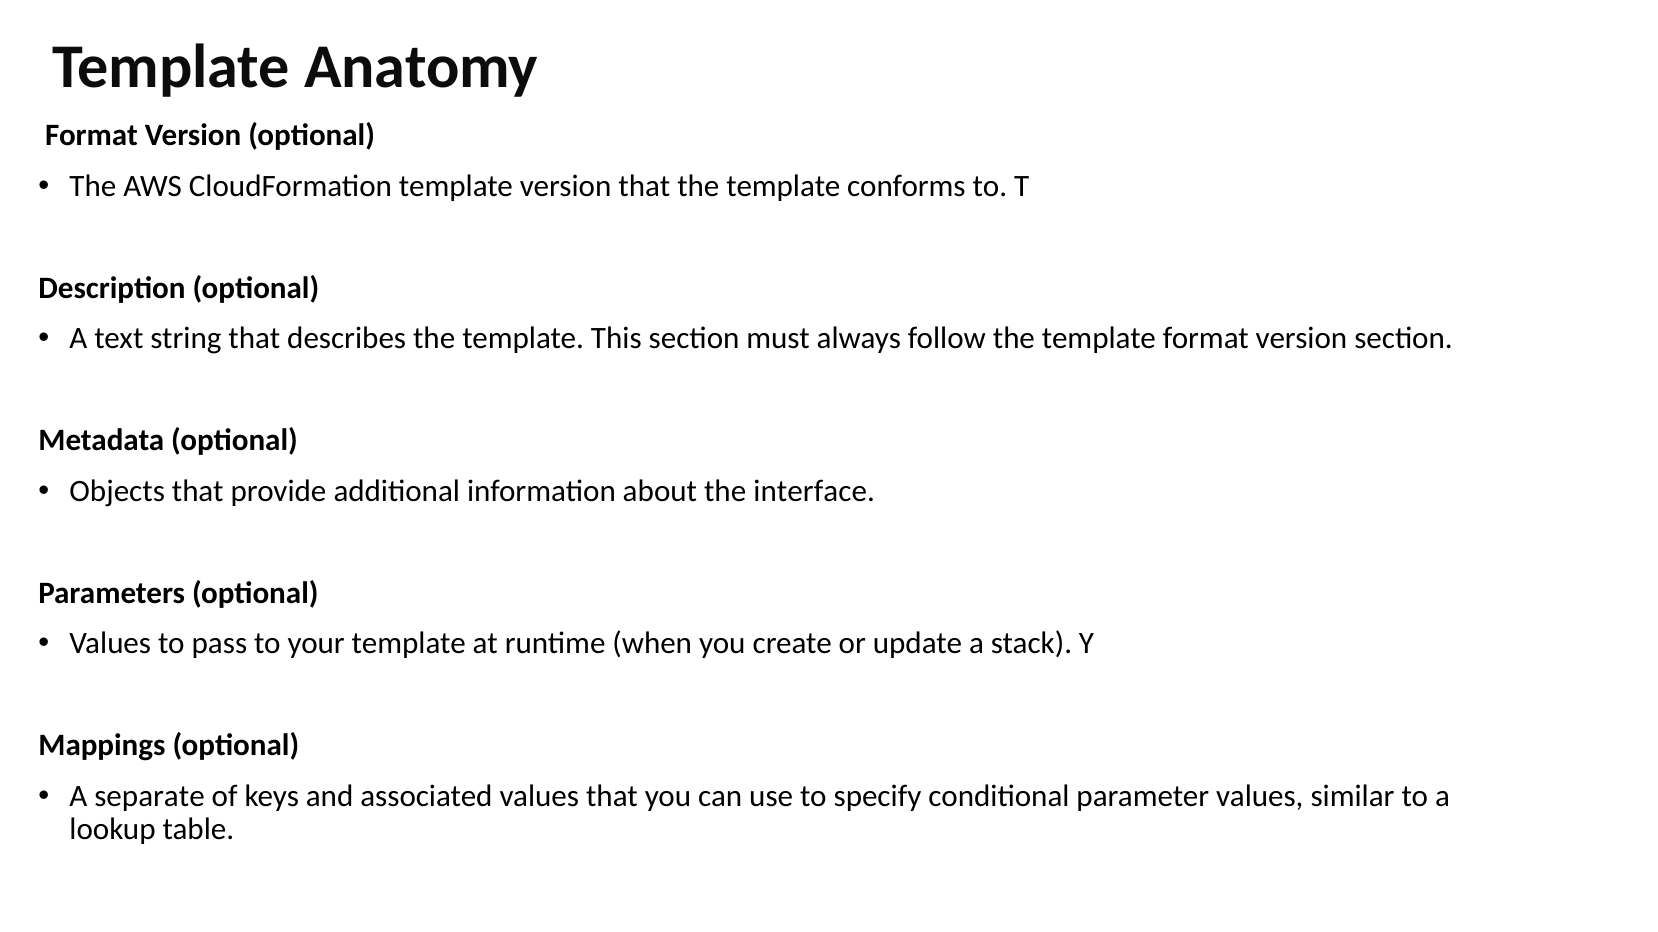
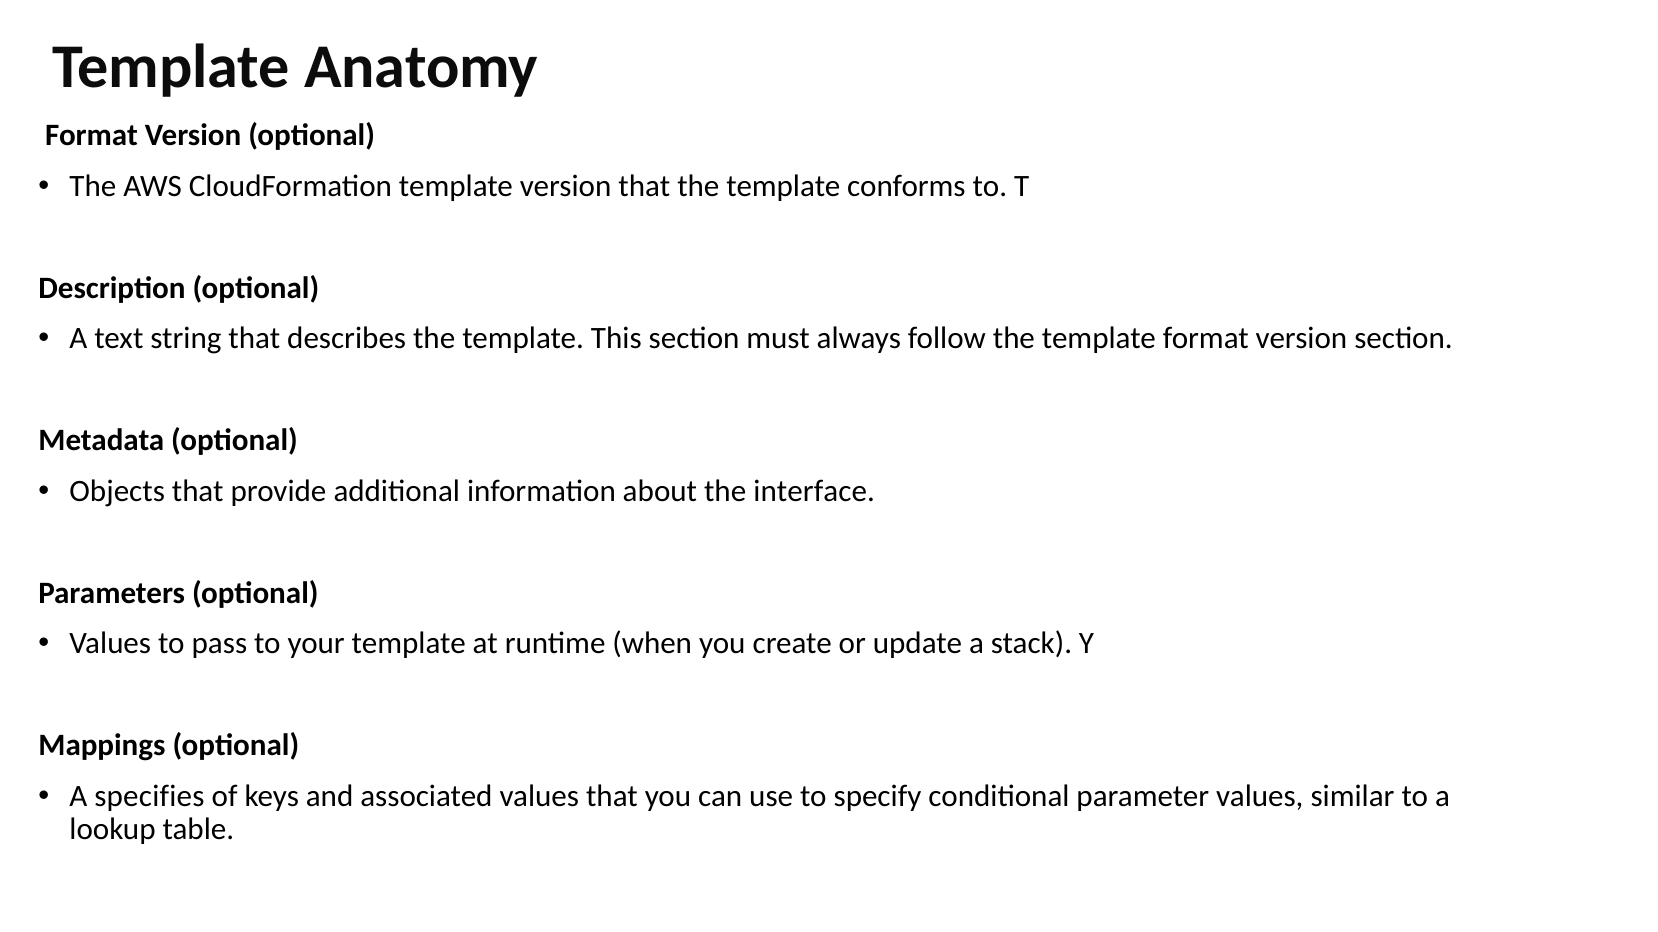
separate: separate -> specifies (149, 797)
